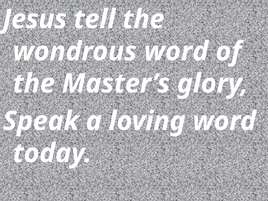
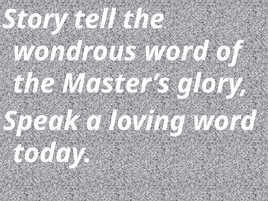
Jesus: Jesus -> Story (35, 19)
